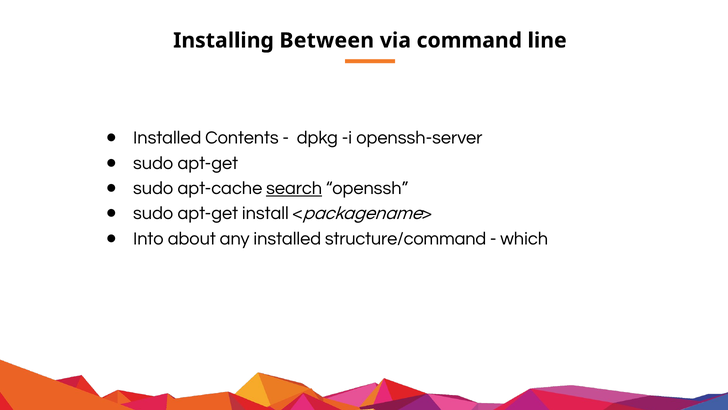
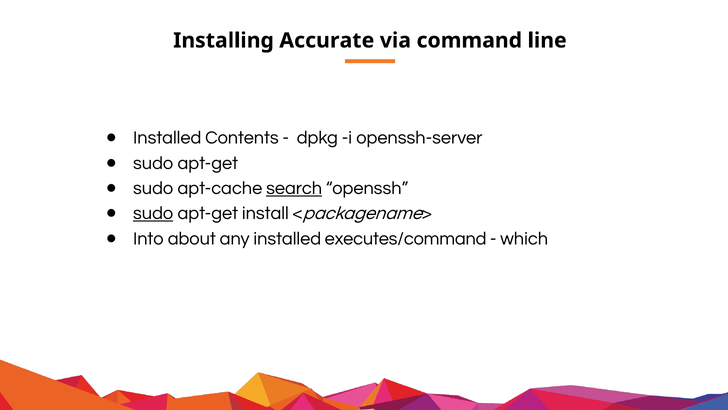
Between: Between -> Accurate (327, 40)
sudo underline: none -> present (153, 213)
structure/command: structure/command -> executes/command (406, 238)
